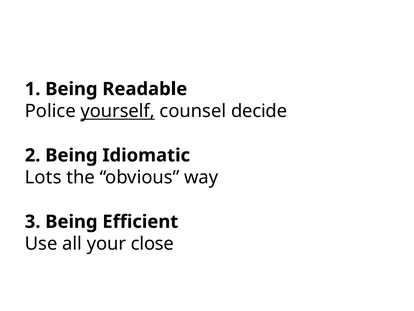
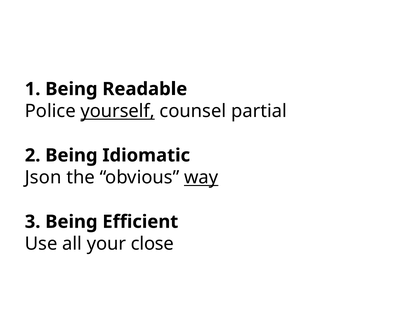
decide: decide -> partial (259, 111)
Lots: Lots -> Json (43, 177)
way underline: none -> present (201, 177)
